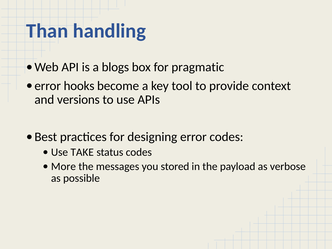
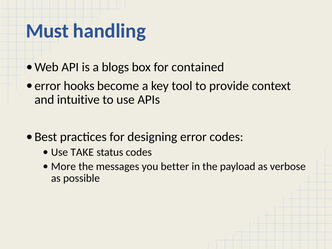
Than: Than -> Must (47, 31)
pragmatic: pragmatic -> contained (198, 67)
versions: versions -> intuitive (78, 100)
stored: stored -> better (175, 166)
